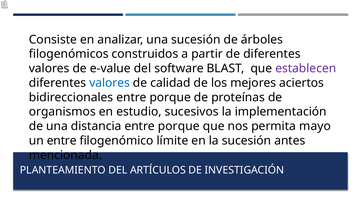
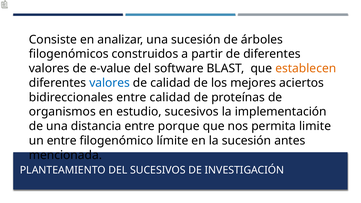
establecen colour: purple -> orange (306, 68)
bidireccionales entre porque: porque -> calidad (170, 97)
mayo: mayo -> limite (315, 126)
DEL ARTÍCULOS: ARTÍCULOS -> SUCESIVOS (158, 170)
